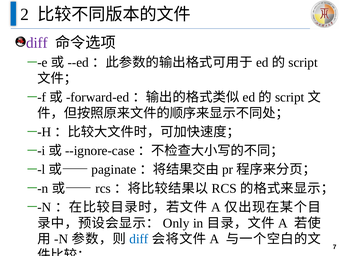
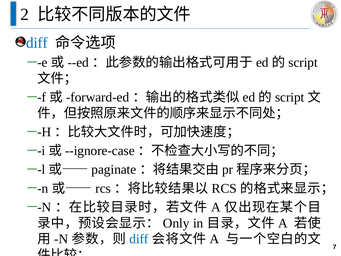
diff colour: purple -> blue (37, 43)
